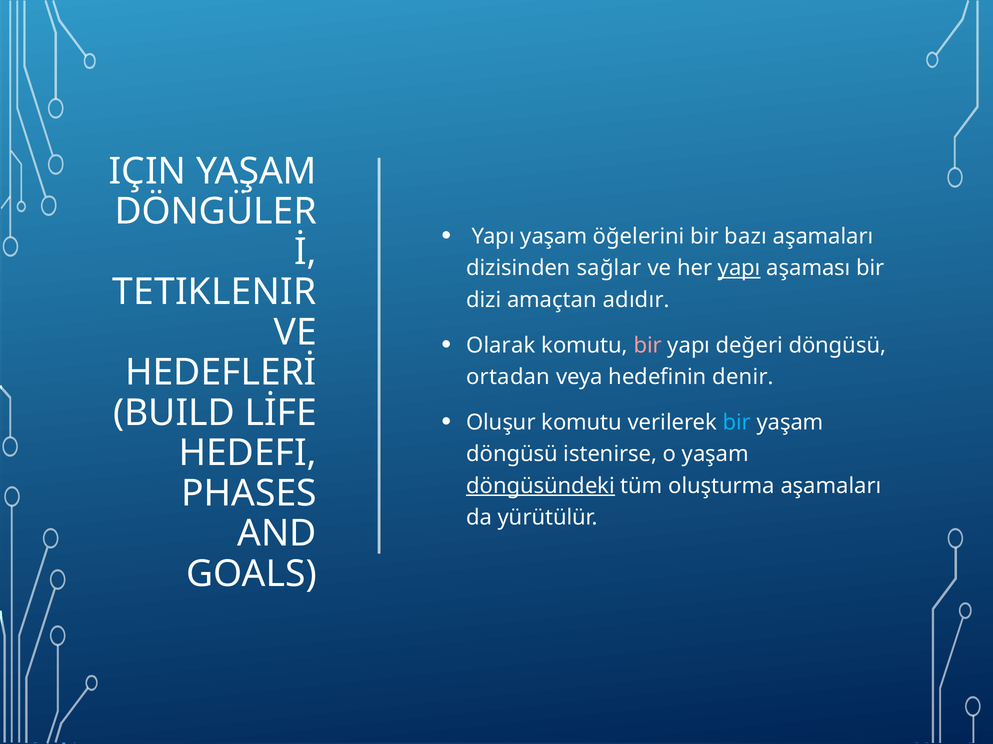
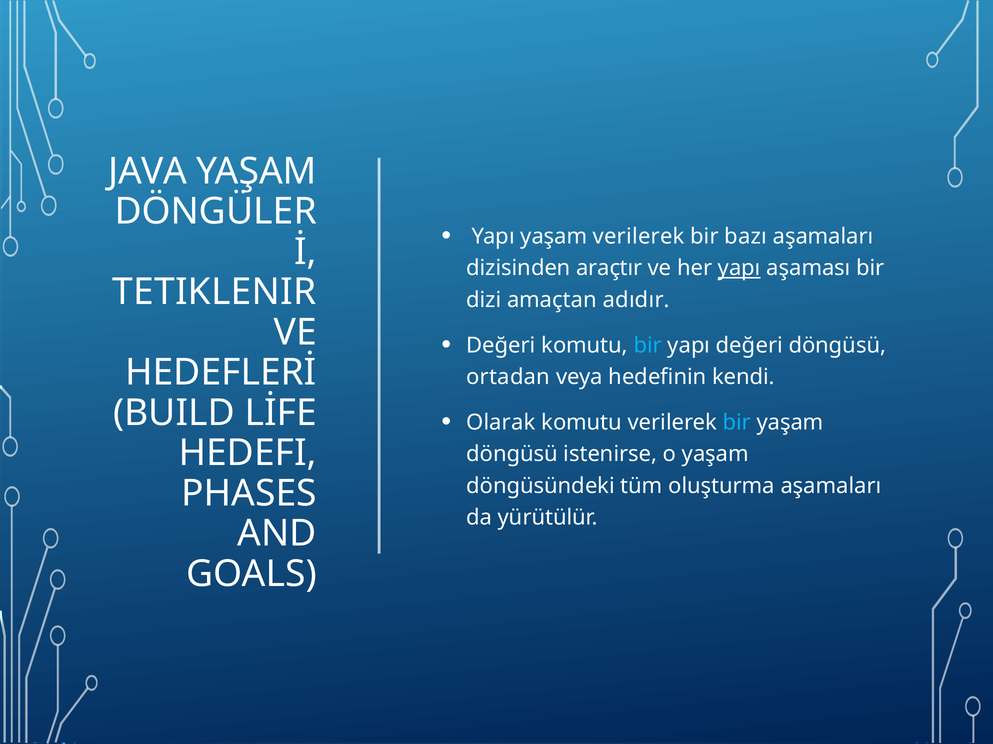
IÇIN: IÇIN -> JAVA (148, 172)
yaşam öğelerini: öğelerini -> verilerek (639, 237)
sağlar: sağlar -> araçtır (609, 268)
Olarak: Olarak -> Değeri (501, 346)
bir colour: pink -> light blue (648, 346)
denir: denir -> kendi (743, 377)
Oluşur: Oluşur -> Olarak (501, 423)
döngüsündeki underline: present -> none (541, 486)
